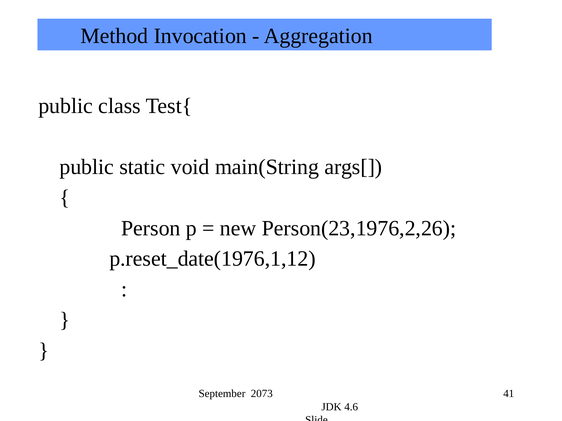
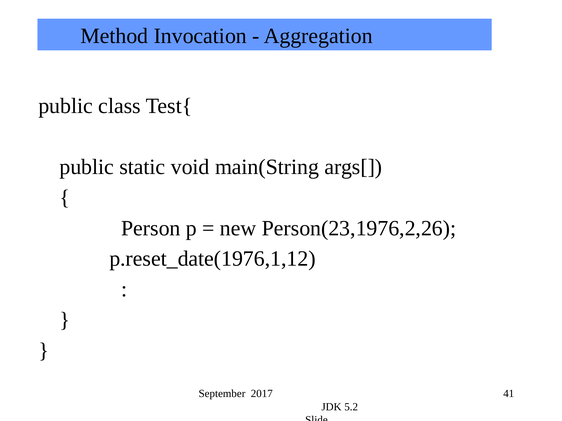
2073: 2073 -> 2017 (262, 394)
4.6: 4.6 -> 5.2 (351, 407)
